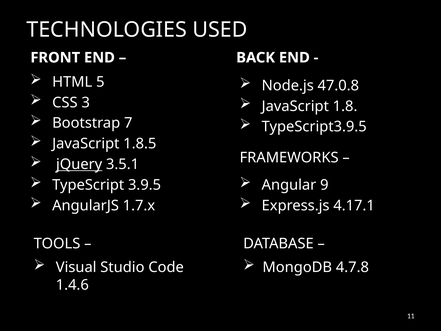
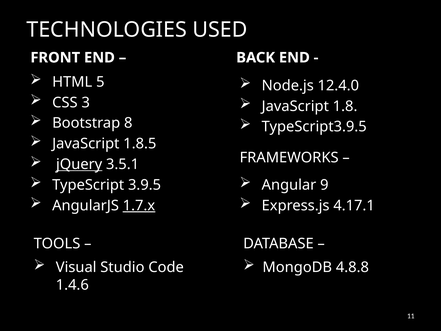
47.0.8: 47.0.8 -> 12.4.0 (338, 86)
7: 7 -> 8 (128, 123)
1.7.x underline: none -> present (139, 205)
4.7.8: 4.7.8 -> 4.8.8 (352, 267)
